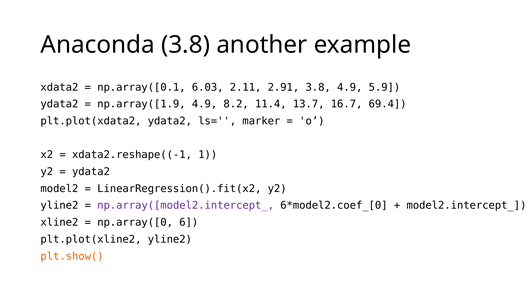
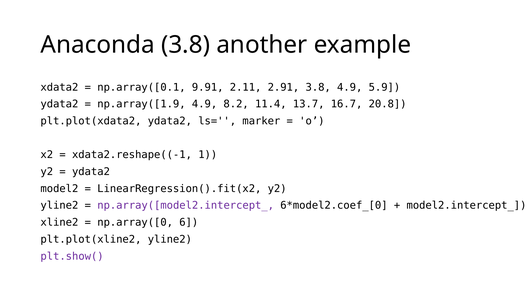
6.03: 6.03 -> 9.91 (208, 87)
69.4: 69.4 -> 20.8 (388, 104)
plt.show( colour: orange -> purple (72, 256)
